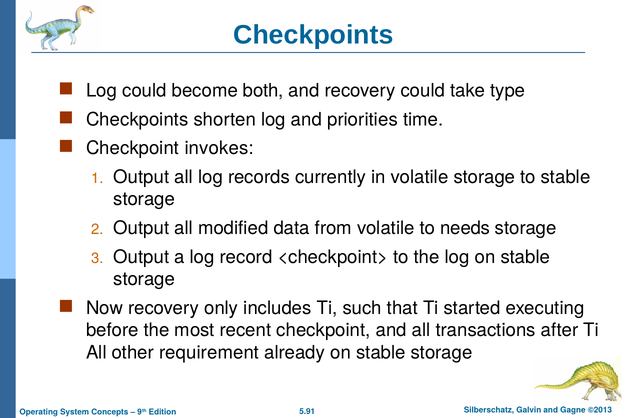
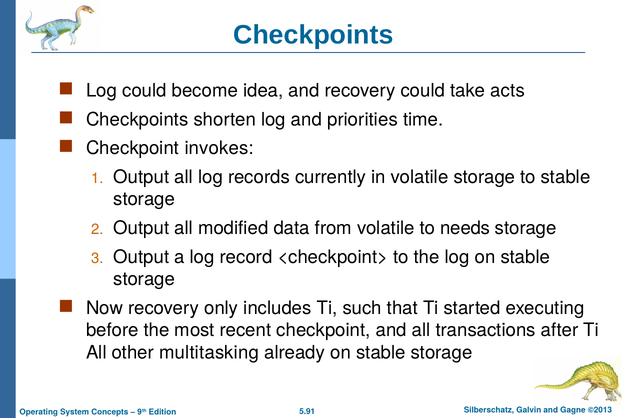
both: both -> idea (263, 91)
type: type -> acts (508, 91)
requirement: requirement -> multitasking (209, 353)
